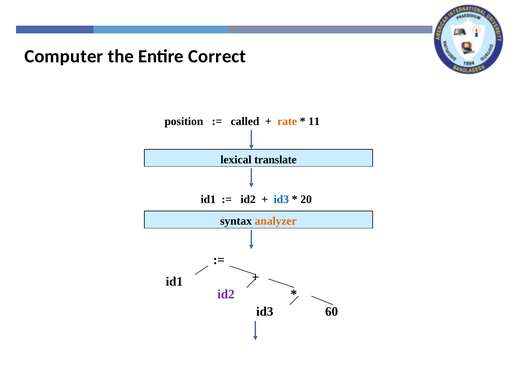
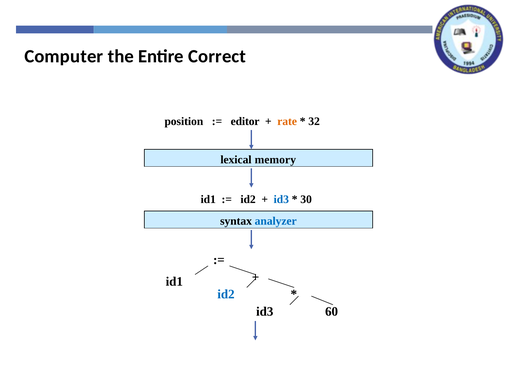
called: called -> editor (245, 121)
11: 11 -> 32 (314, 121)
translate: translate -> memory (275, 159)
20: 20 -> 30 (306, 199)
analyzer colour: orange -> blue (276, 221)
id2 colour: purple -> blue (226, 294)
